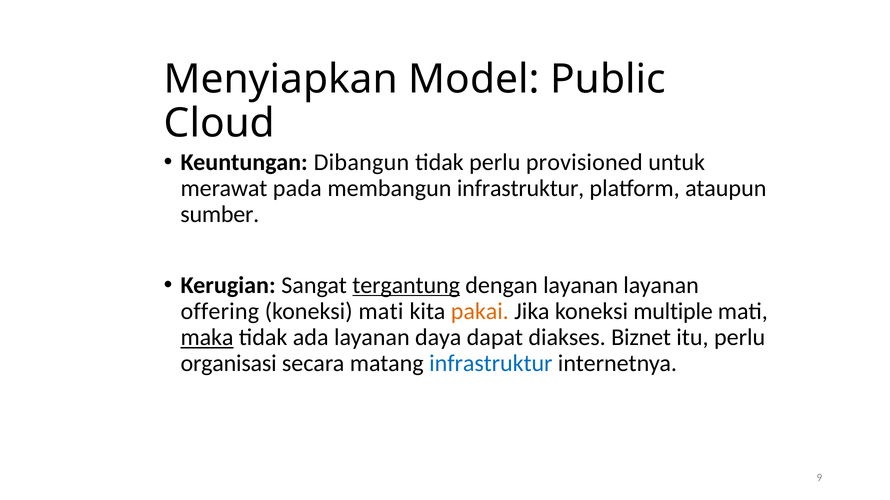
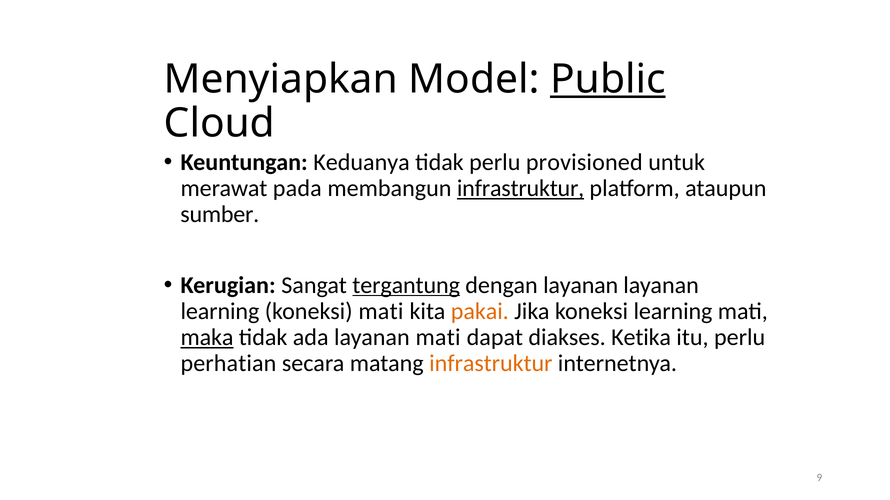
Public underline: none -> present (608, 79)
Dibangun: Dibangun -> Keduanya (362, 163)
infrastruktur underline: none -> present (521, 189)
offering: offering -> learning (220, 312)
koneksi multiple: multiple -> learning (673, 312)
layanan daya: daya -> mati (438, 338)
Biznet: Biznet -> Ketika (641, 338)
organisasi: organisasi -> perhatian (228, 364)
infrastruktur colour: blue -> orange (491, 364)
